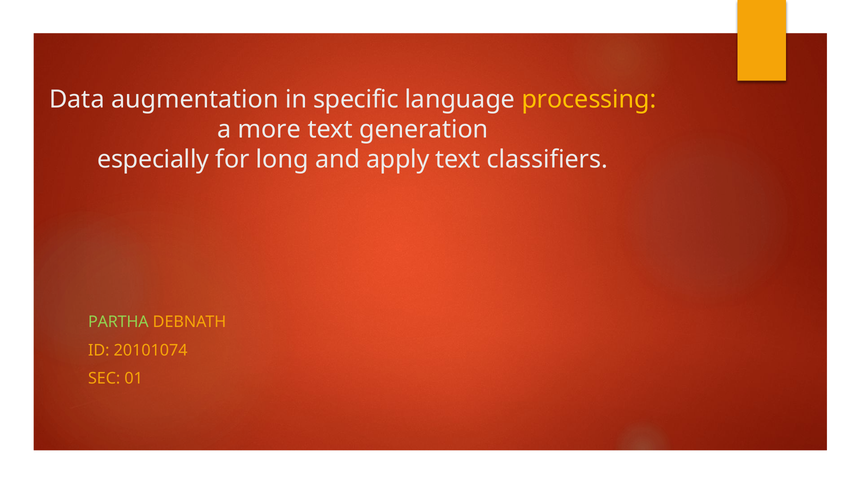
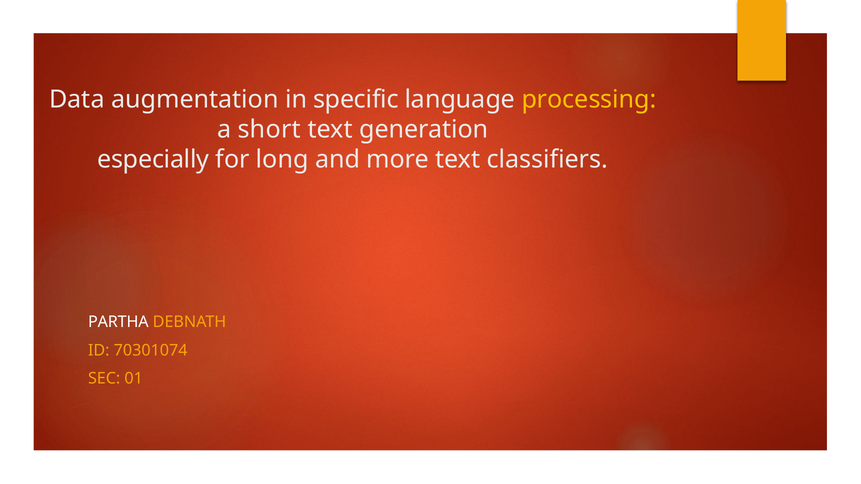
more: more -> short (269, 130)
apply: apply -> more (398, 160)
PARTHA colour: light green -> white (118, 322)
20101074: 20101074 -> 70301074 (151, 350)
